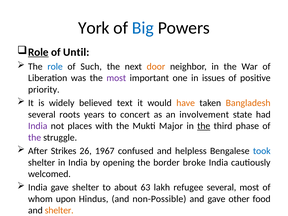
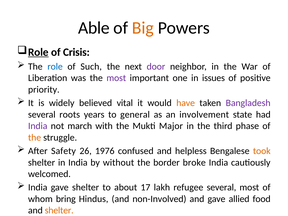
York: York -> Able (94, 28)
Big colour: blue -> orange (143, 28)
Until: Until -> Crisis (76, 52)
door colour: orange -> purple (156, 66)
text: text -> vital (125, 103)
Bangladesh colour: orange -> purple (248, 103)
concert: concert -> general (135, 114)
places: places -> march (80, 126)
the underline: present -> none (204, 126)
the colour: purple -> orange (35, 137)
Strikes: Strikes -> Safety (64, 151)
1967: 1967 -> 1976 (105, 151)
took colour: blue -> orange (262, 151)
opening: opening -> without (119, 162)
63: 63 -> 17 (145, 187)
upon: upon -> bring (66, 199)
non-Possible: non-Possible -> non-Involved (159, 199)
other: other -> allied (239, 199)
